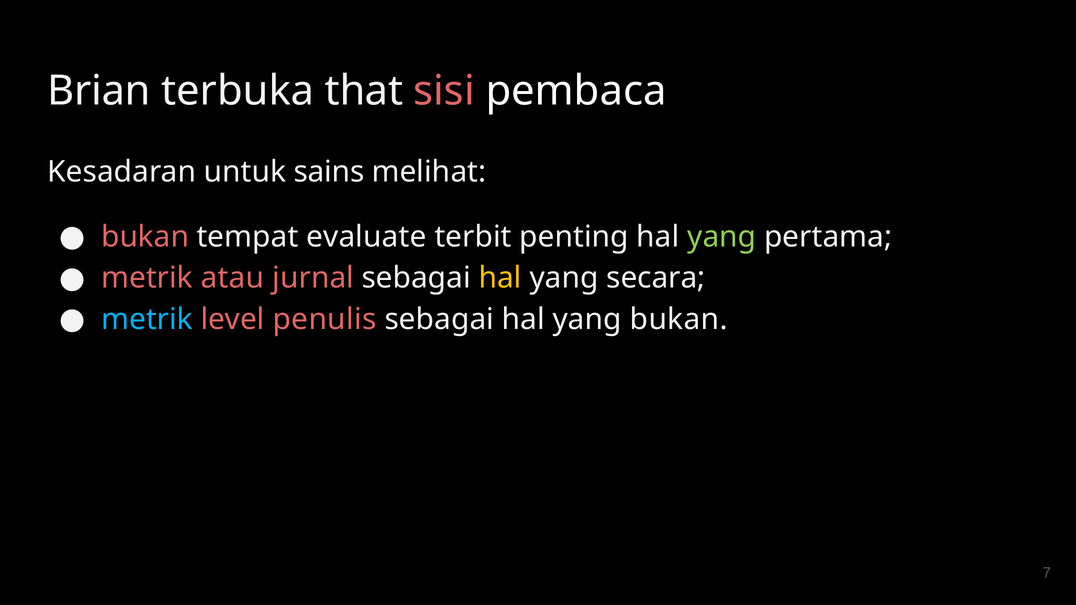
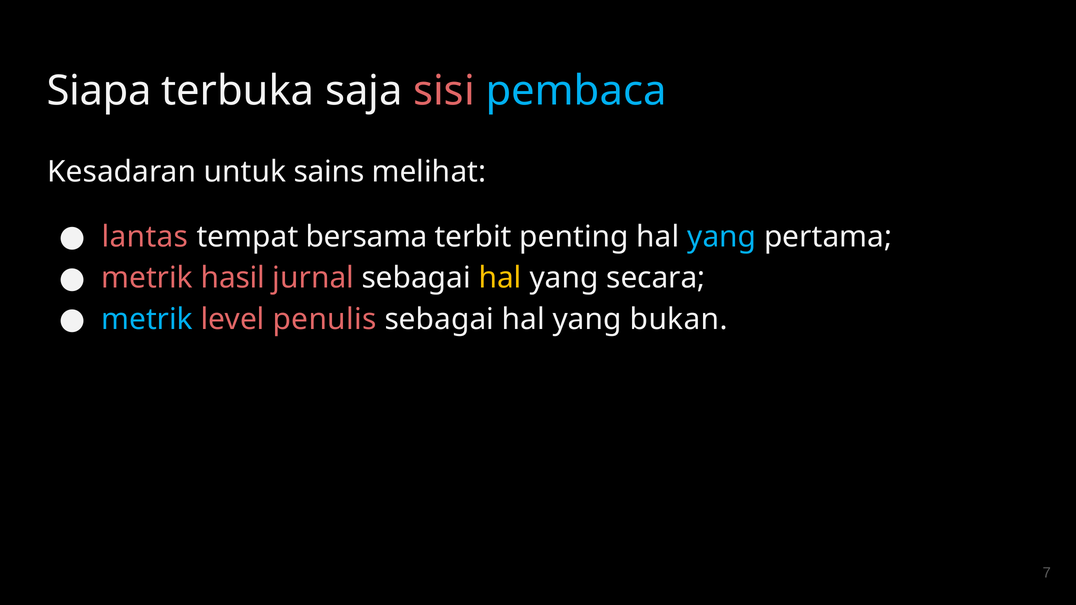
Brian: Brian -> Siapa (99, 91)
that: that -> saja (364, 91)
pembaca colour: white -> light blue (576, 91)
bukan: bukan -> lantas (145, 237)
evaluate: evaluate -> bersama (367, 237)
yang colour: light green -> light blue (722, 237)
atau: atau -> hasil (233, 278)
